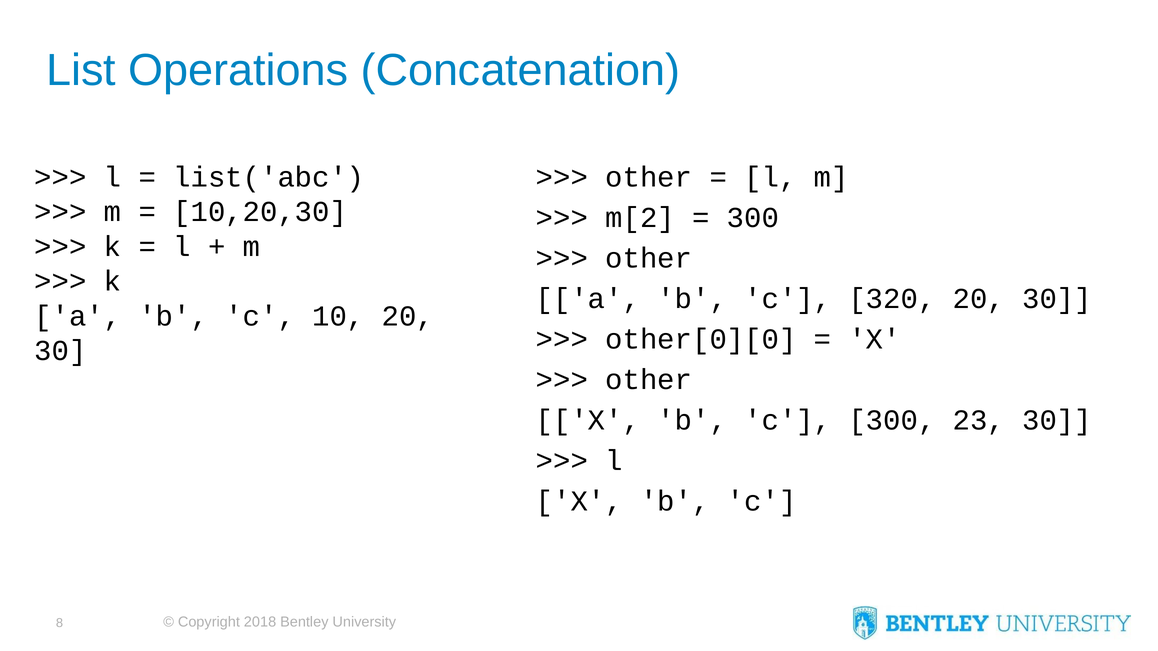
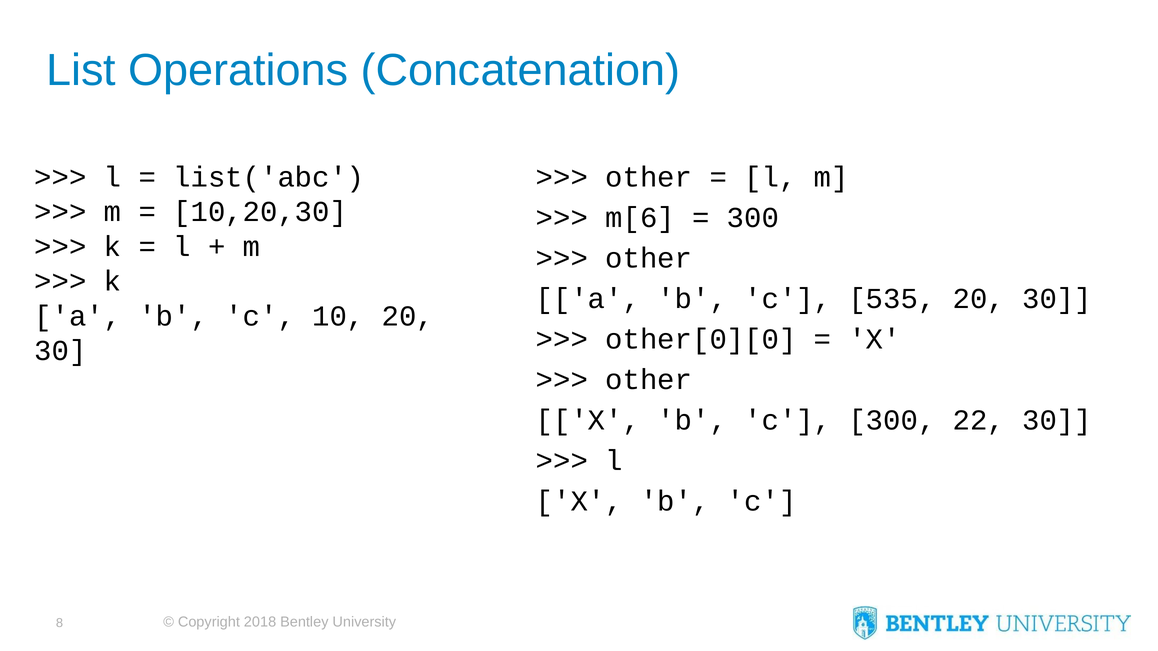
m[2: m[2 -> m[6 (640, 218)
320: 320 -> 535 (892, 299)
23: 23 -> 22 (979, 420)
